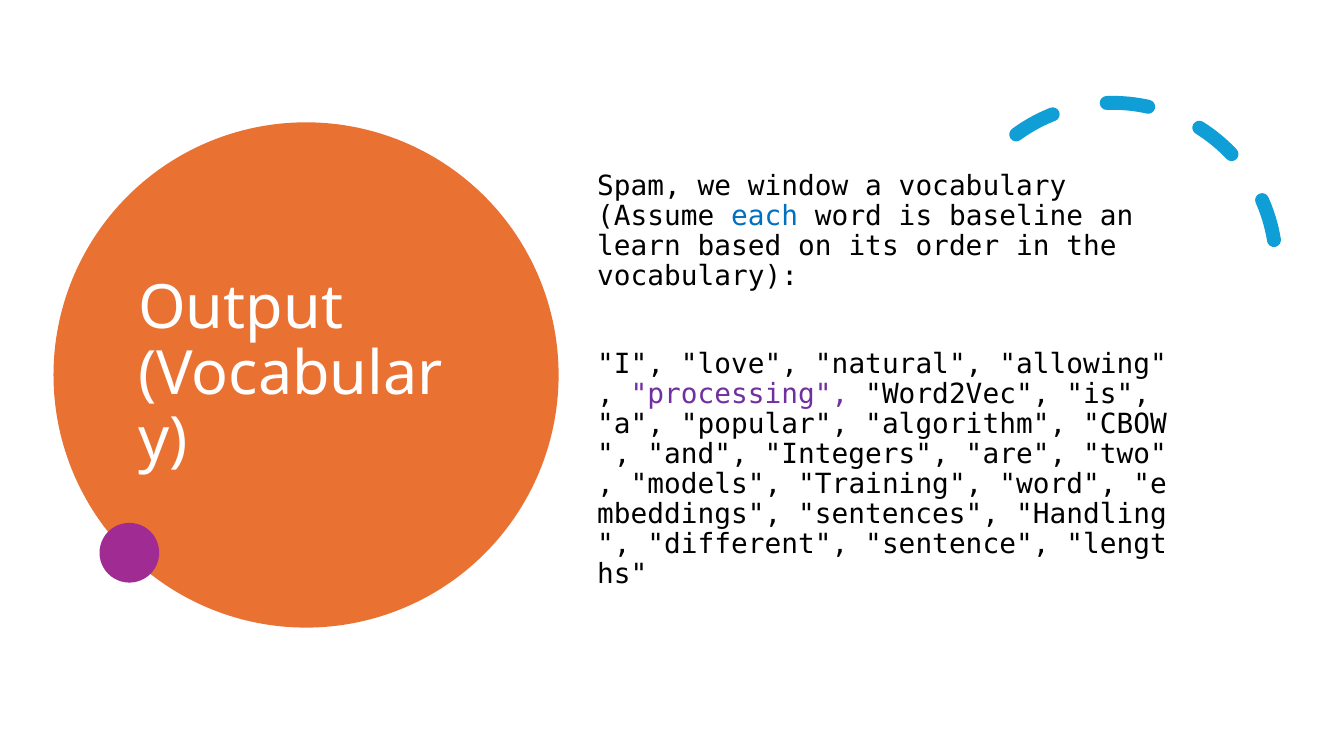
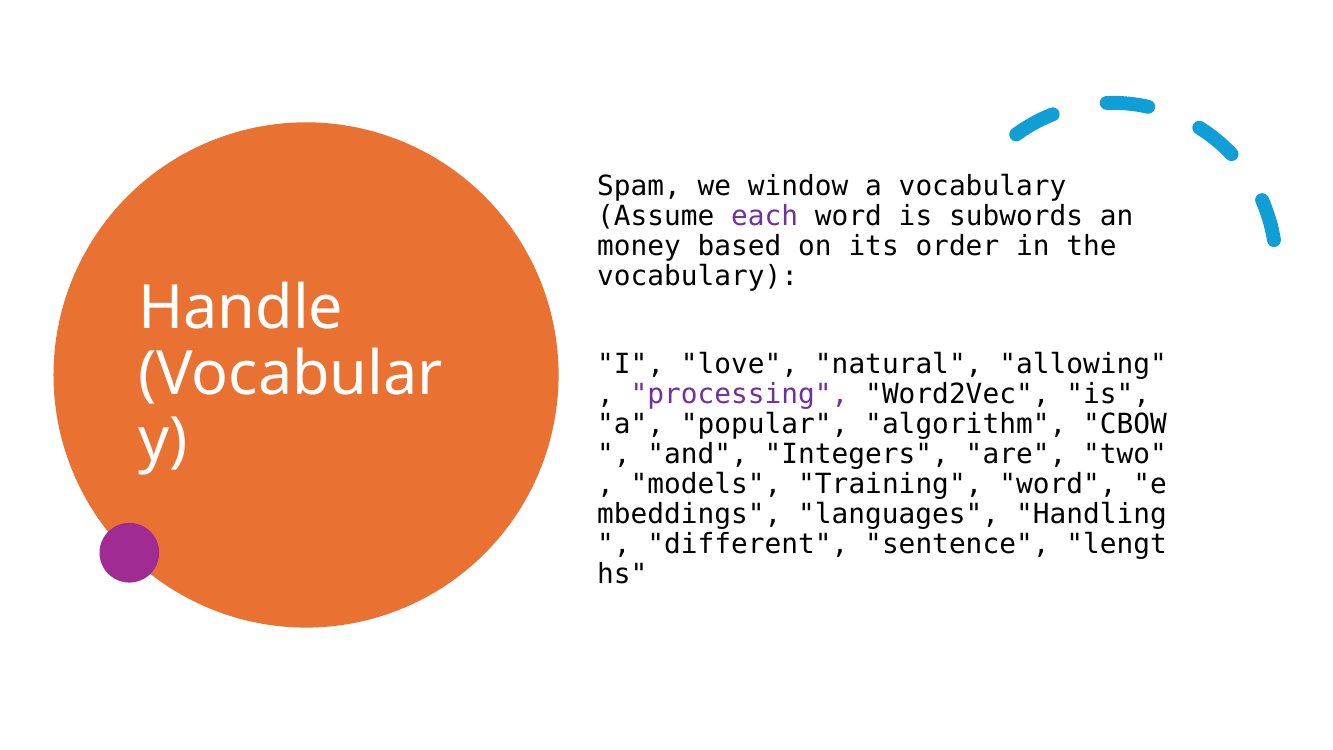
each colour: blue -> purple (765, 217)
baseline: baseline -> subwords (1016, 217)
learn: learn -> money (639, 247)
Output: Output -> Handle (241, 308)
sentences: sentences -> languages (899, 514)
